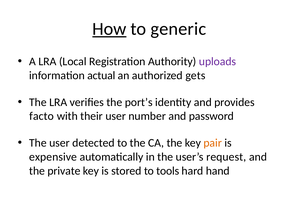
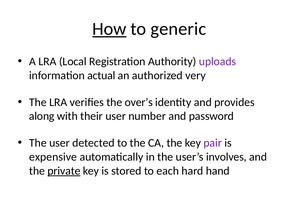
gets: gets -> very (195, 76)
port’s: port’s -> over’s (139, 102)
facto: facto -> along (42, 116)
pair colour: orange -> purple (213, 143)
request: request -> involves (226, 157)
private underline: none -> present (64, 171)
tools: tools -> each (168, 171)
